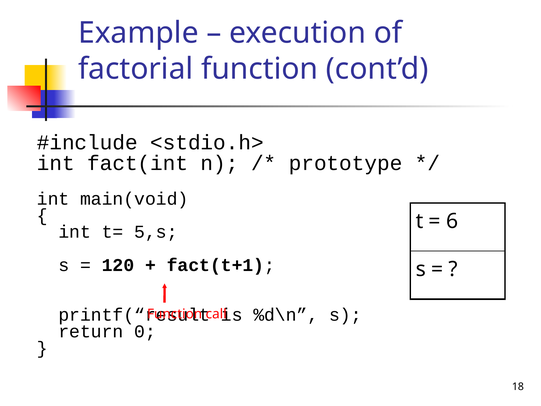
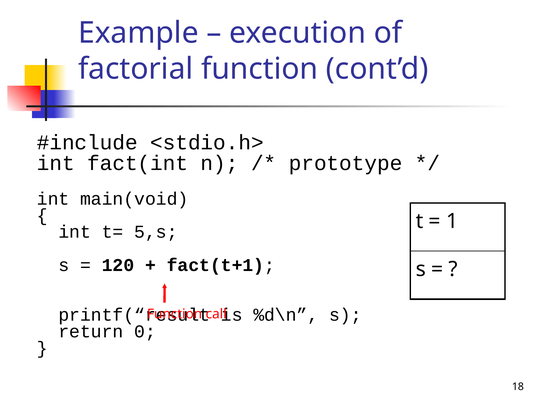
6: 6 -> 1 (452, 221)
